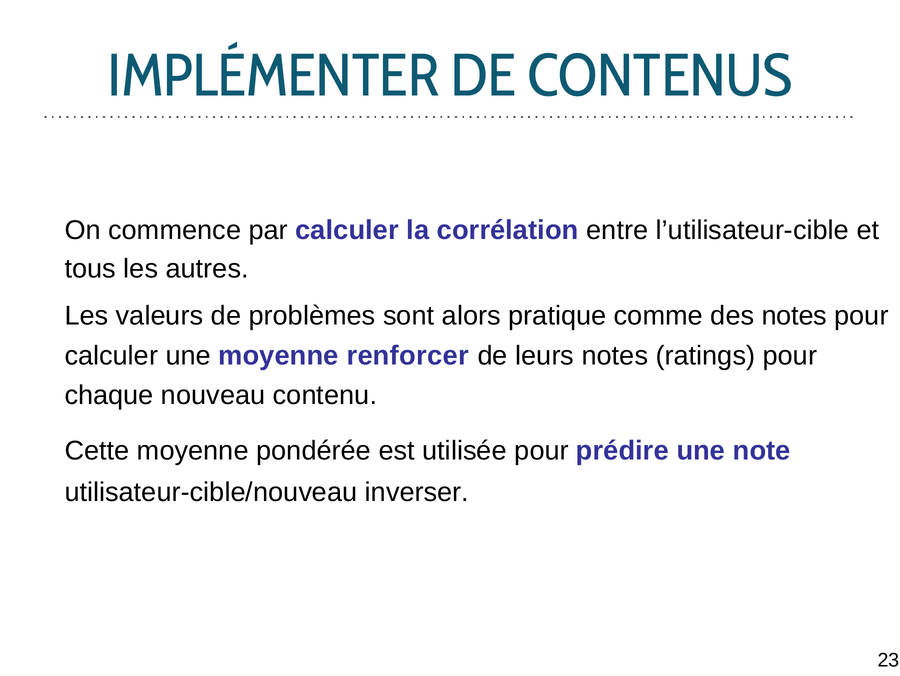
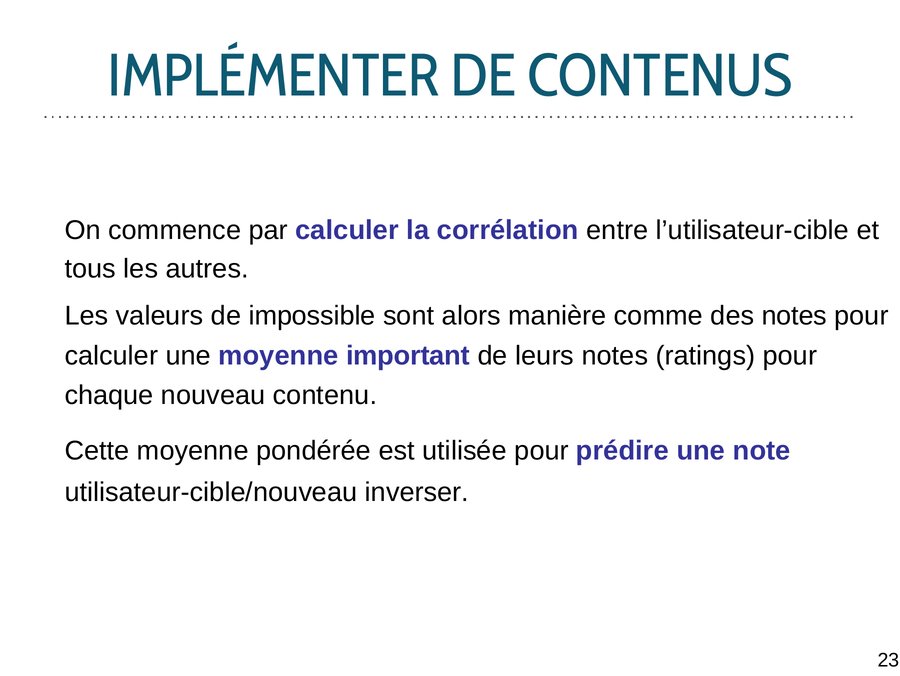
problèmes: problèmes -> impossible (312, 316)
pratique: pratique -> manière (557, 316)
renforcer: renforcer -> important (408, 356)
